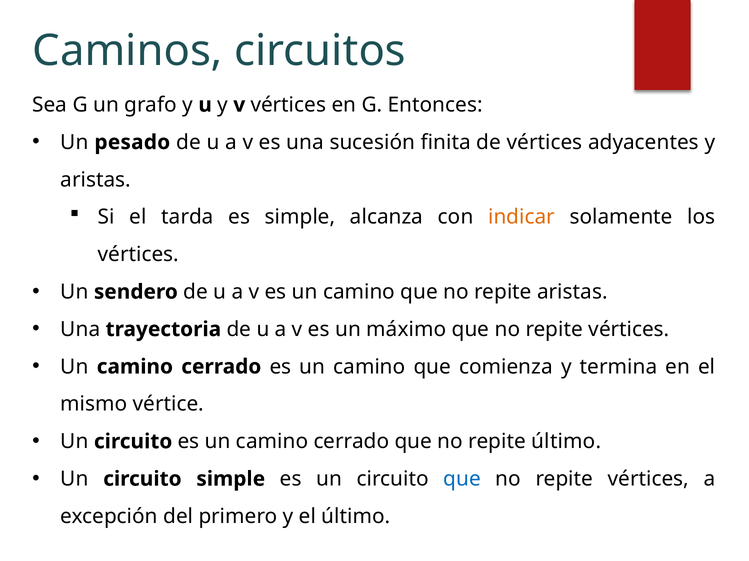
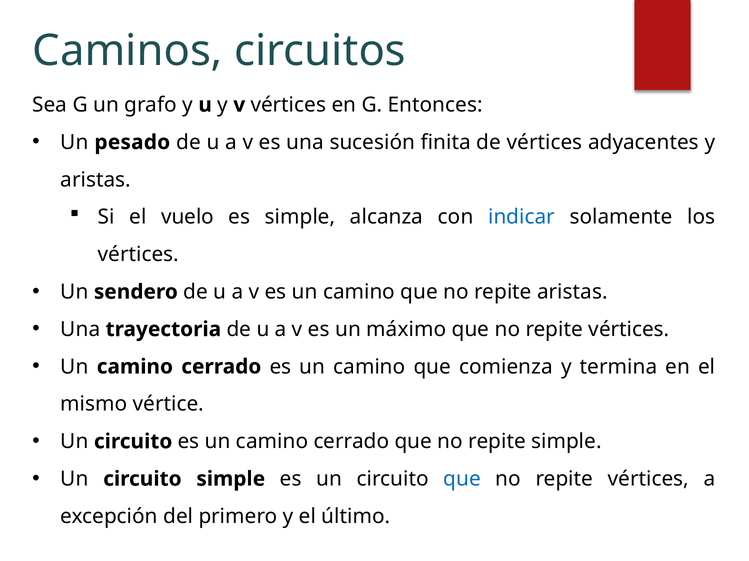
tarda: tarda -> vuelo (188, 217)
indicar colour: orange -> blue (521, 217)
repite último: último -> simple (566, 442)
